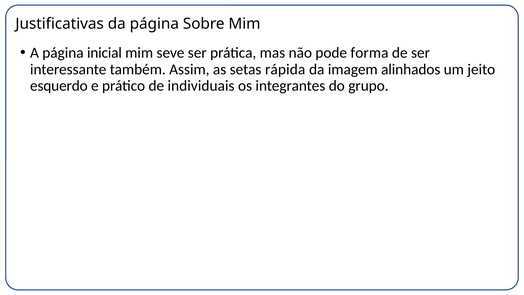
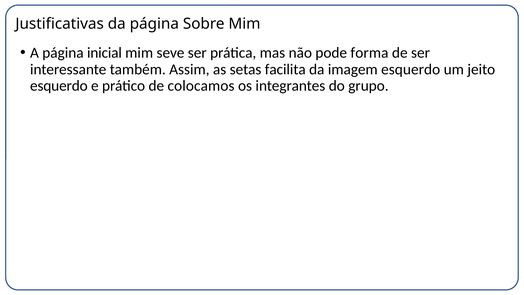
rápida: rápida -> facilita (285, 69)
imagem alinhados: alinhados -> esquerdo (411, 69)
individuais: individuais -> colocamos (201, 86)
